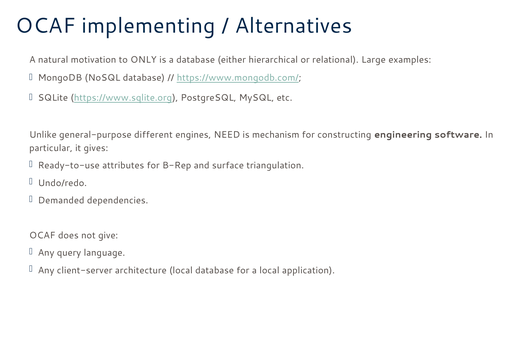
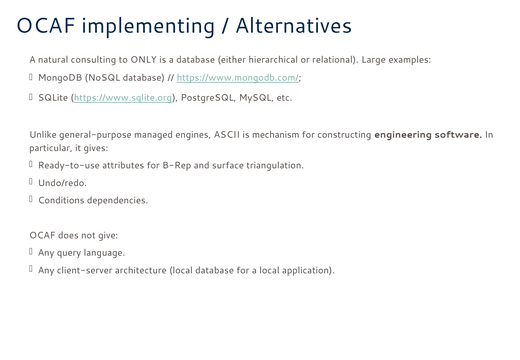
motivation: motivation -> consulting (93, 60)
different: different -> managed (153, 135)
NEED: NEED -> ASCII (227, 135)
Demanded: Demanded -> Conditions (61, 200)
